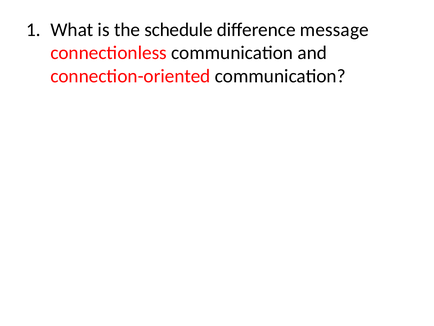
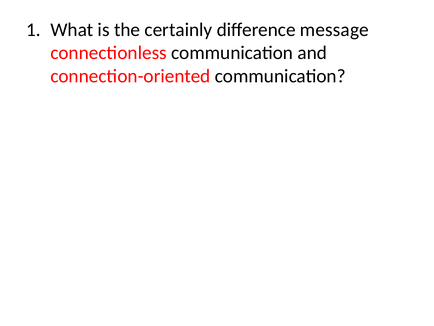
schedule: schedule -> certainly (178, 30)
